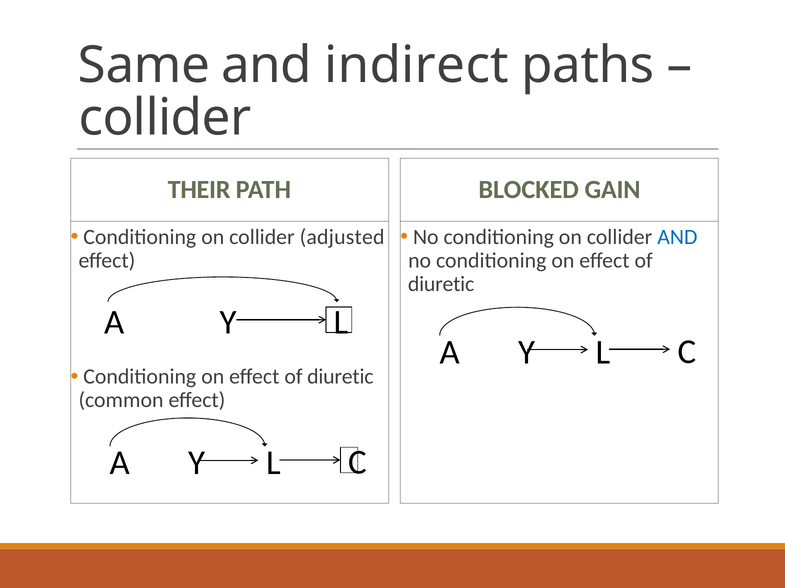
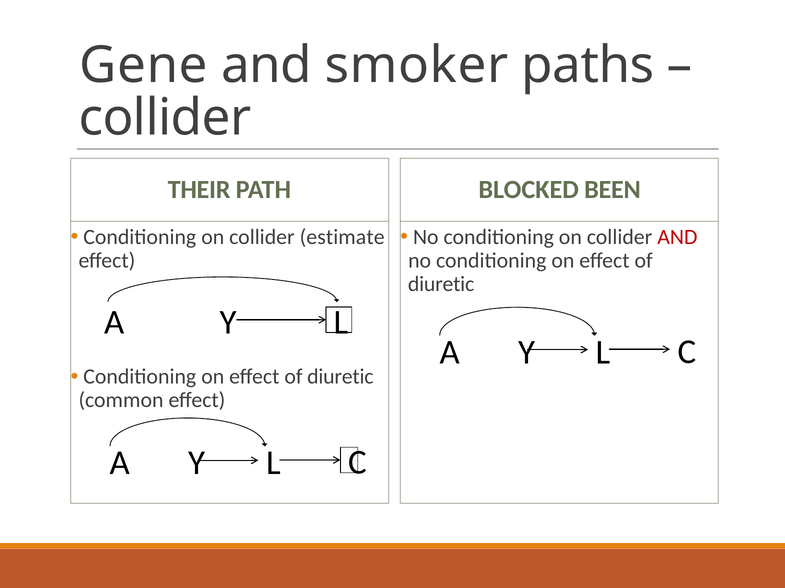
Same: Same -> Gene (143, 66)
indirect: indirect -> smoker (416, 66)
GAIN: GAIN -> BEEN (613, 190)
adjusted: adjusted -> estimate (342, 237)
AND colour: blue -> red (677, 237)
